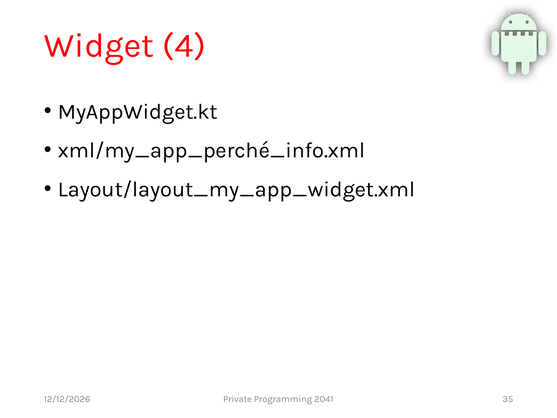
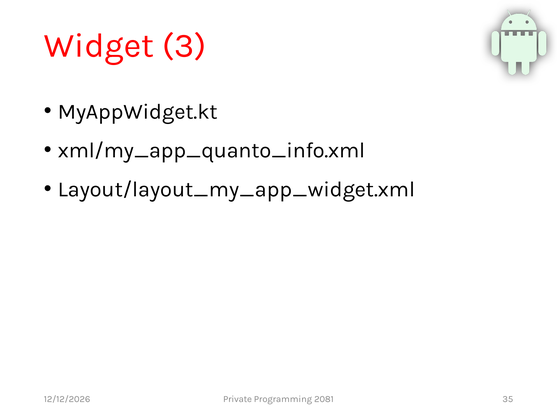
4: 4 -> 3 (184, 46)
xml/my_app_perché_info.xml: xml/my_app_perché_info.xml -> xml/my_app_quanto_info.xml (212, 150)
2041: 2041 -> 2081 (324, 399)
